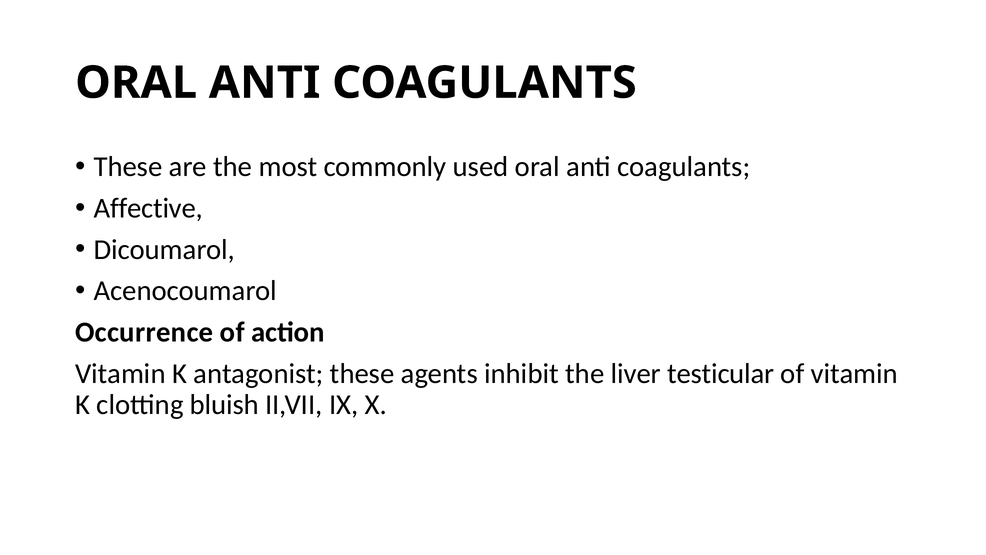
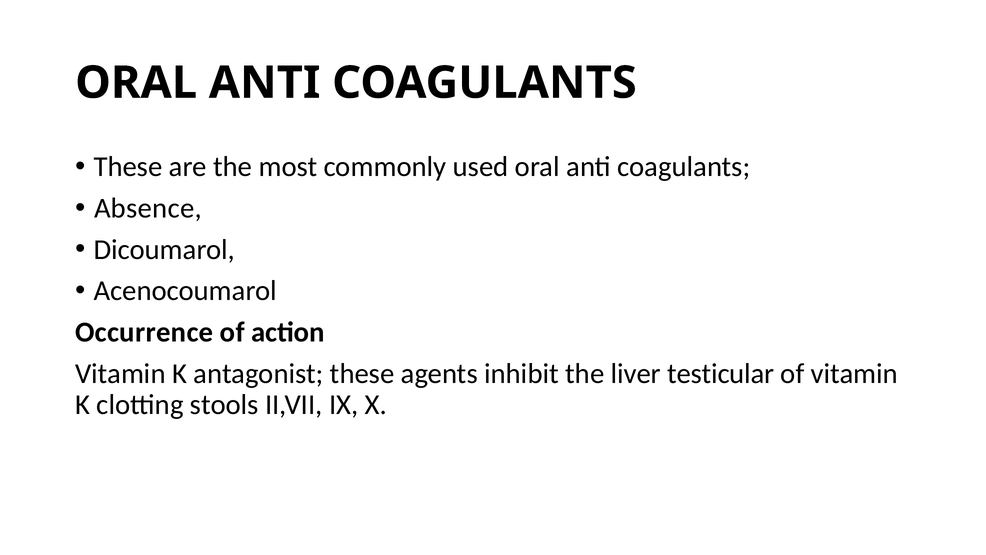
Affective: Affective -> Absence (148, 208)
bluish: bluish -> stools (224, 404)
